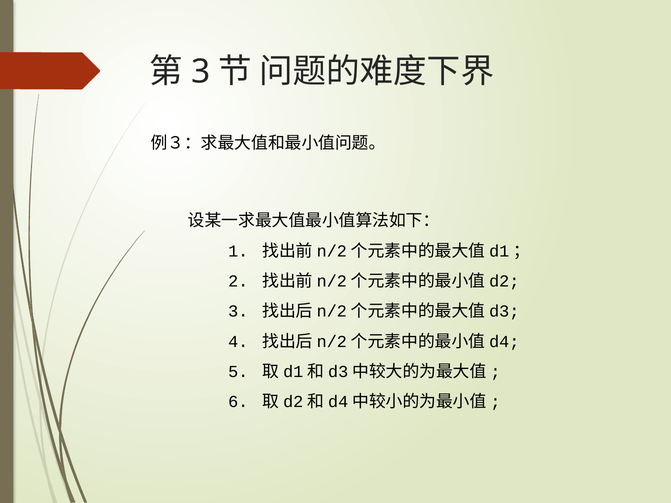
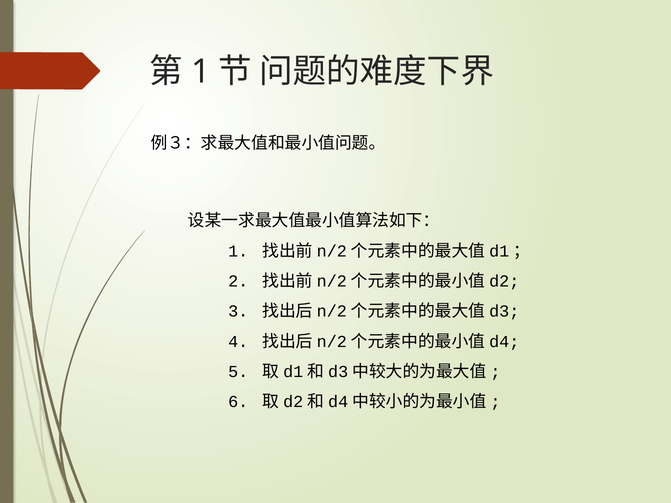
3: 3 -> 1 (201, 72)
